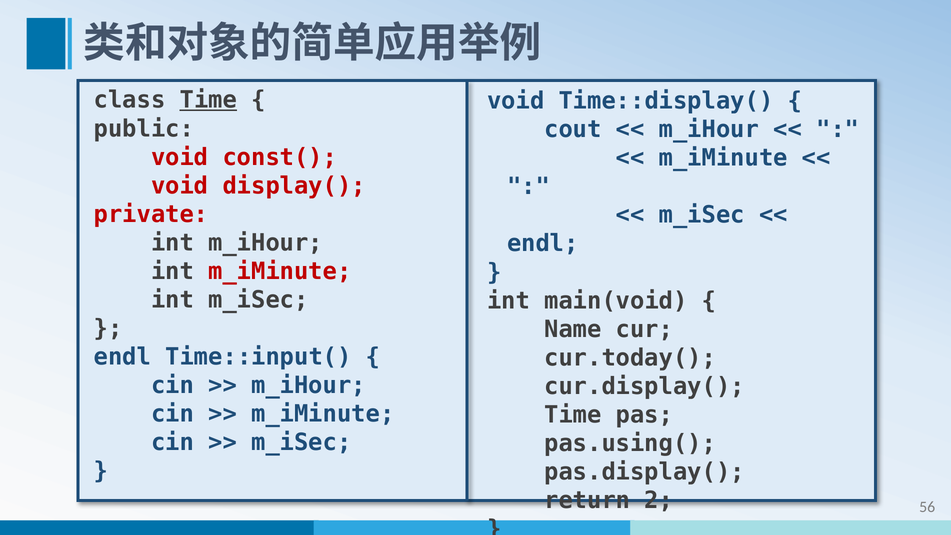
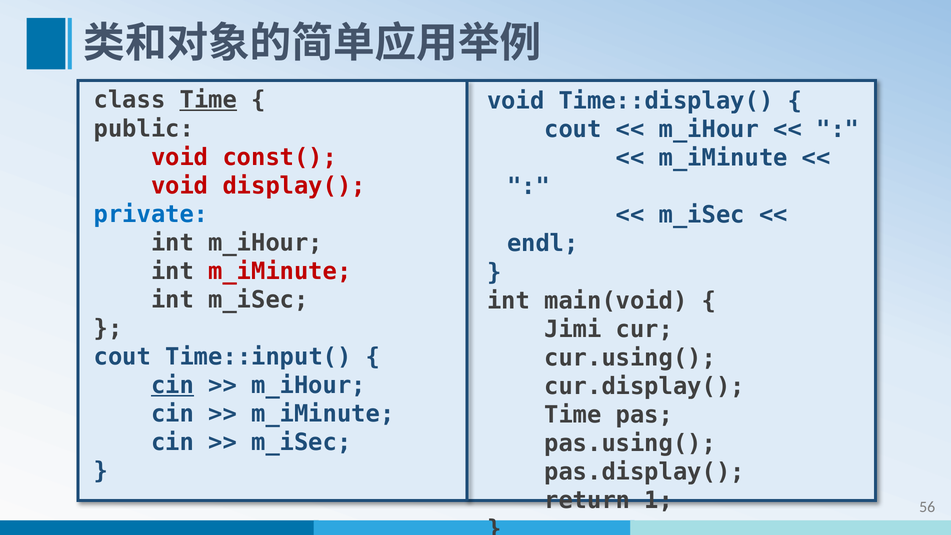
private colour: red -> blue (151, 214)
Name: Name -> Jimi (573, 329)
endl: endl -> cout (122, 357)
cur.today(: cur.today( -> cur.using( (630, 358)
cin underline: none -> present (173, 386)
2: 2 -> 1 (659, 501)
